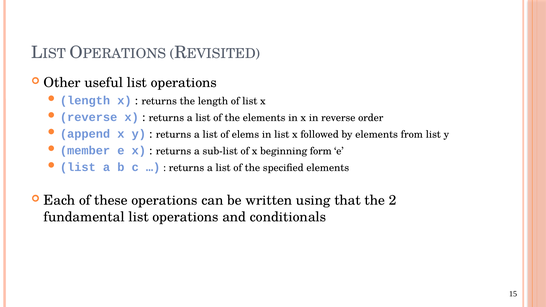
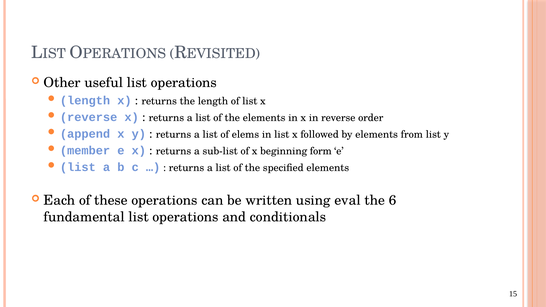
that: that -> eval (348, 201)
2: 2 -> 6 (392, 201)
